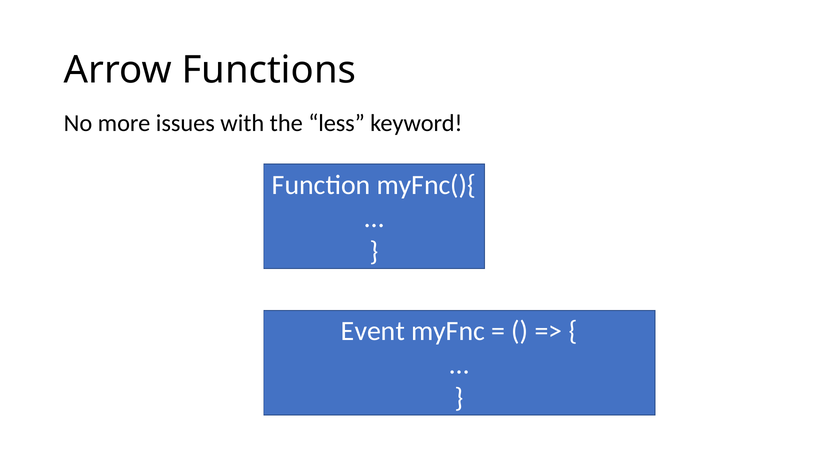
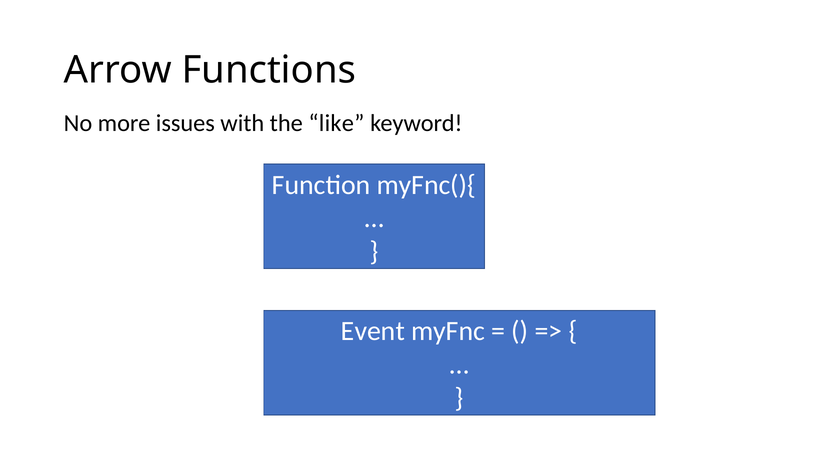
less: less -> like (336, 123)
